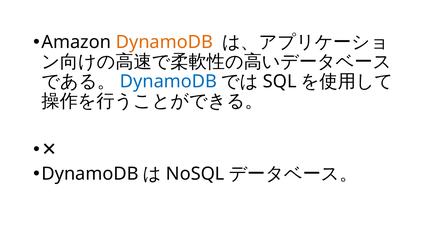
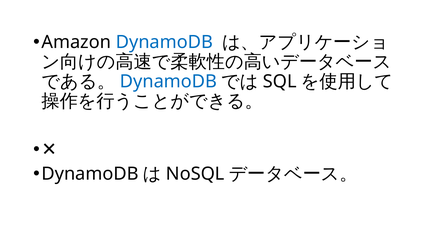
DynamoDB colour: orange -> blue (164, 42)
